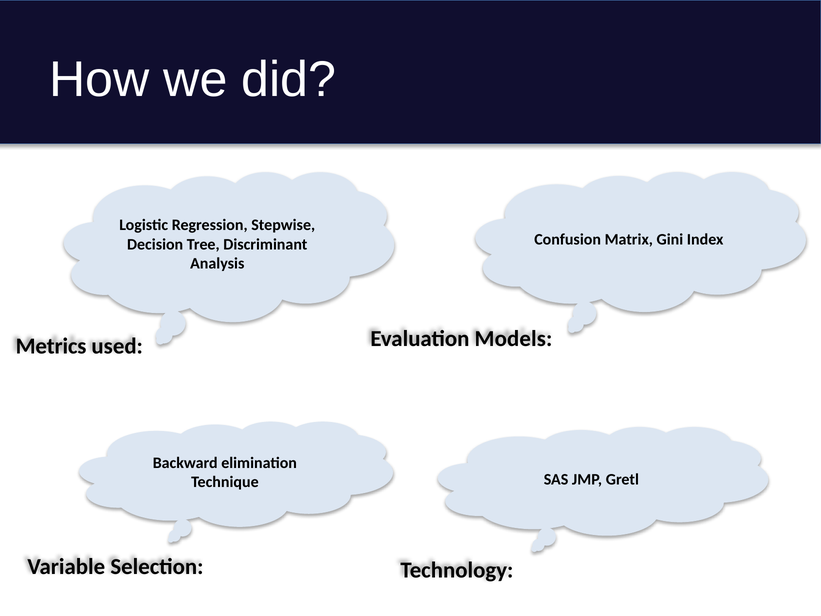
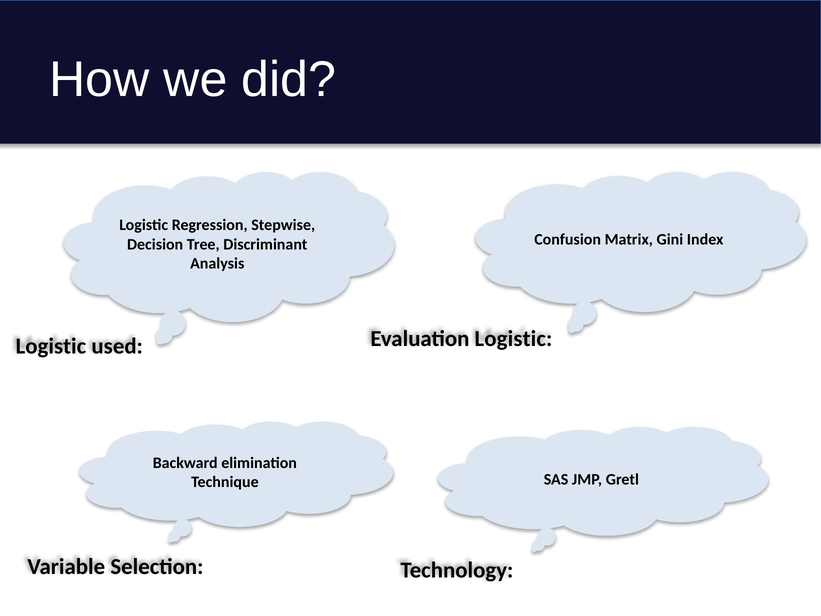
Evaluation Models: Models -> Logistic (513, 338)
Metrics: Metrics -> Logistic (51, 346)
